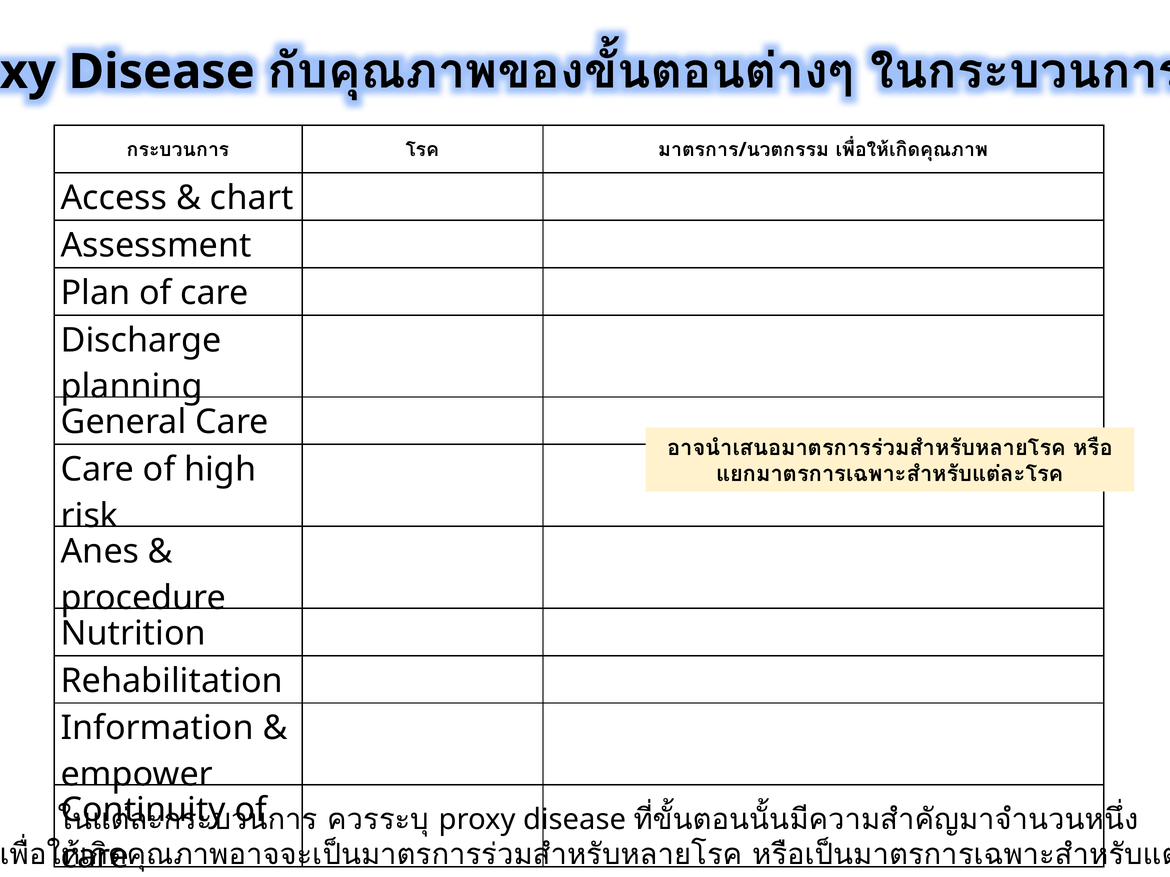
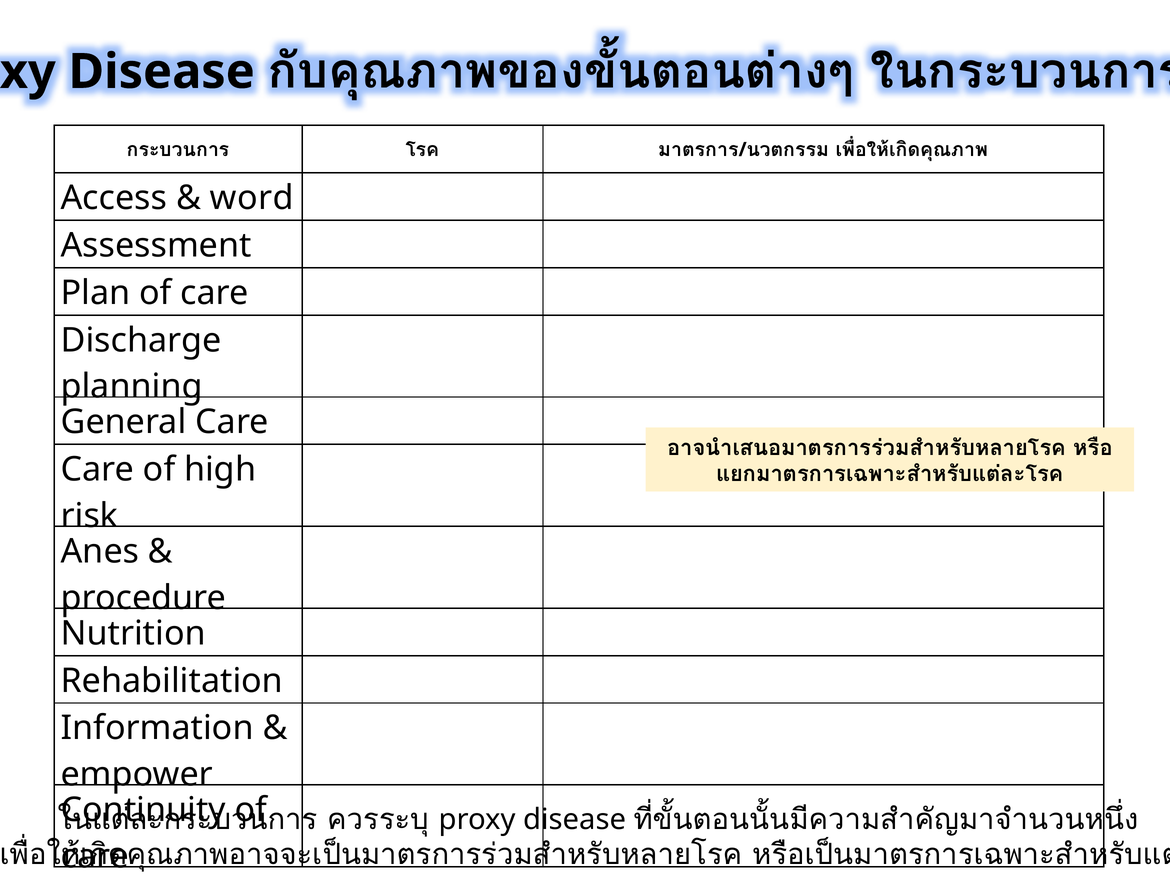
chart: chart -> word (252, 198)
